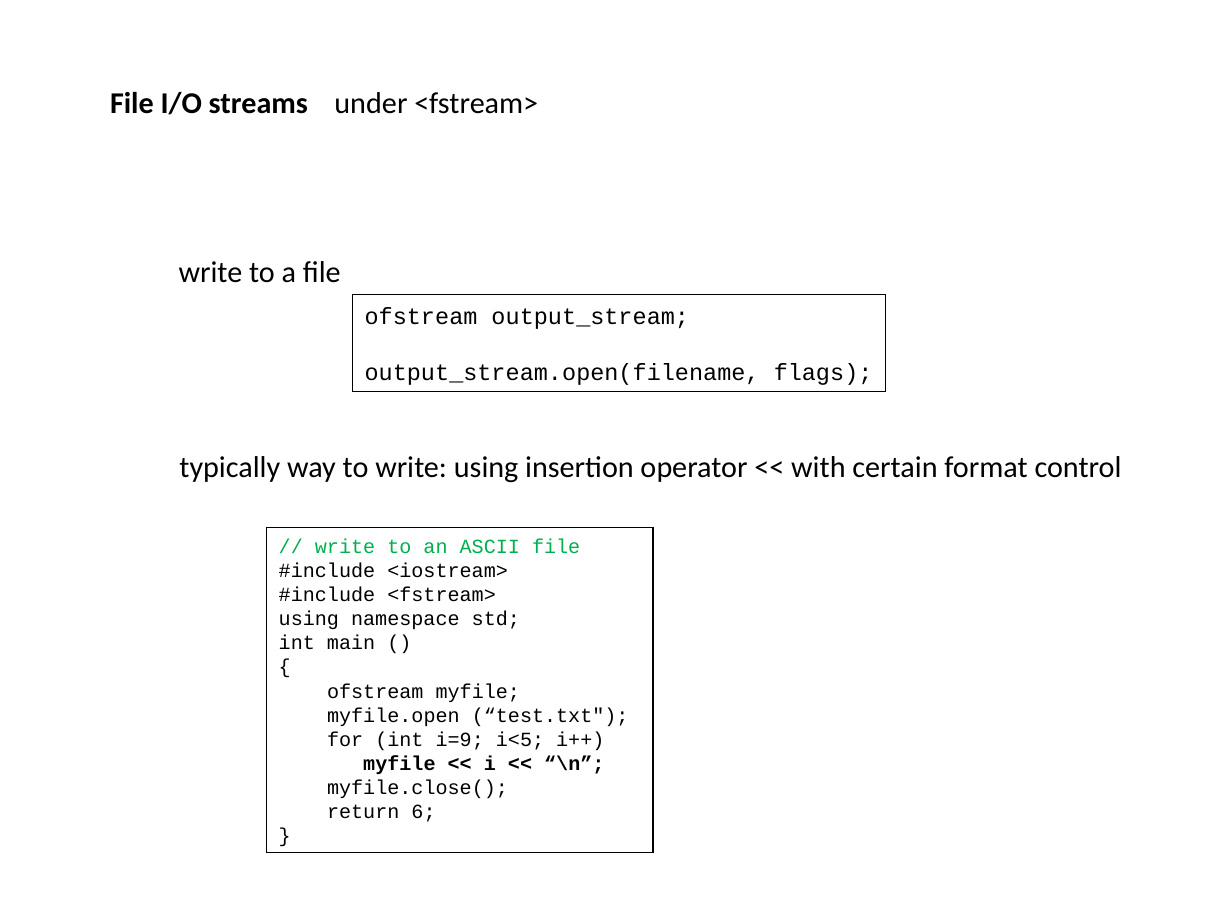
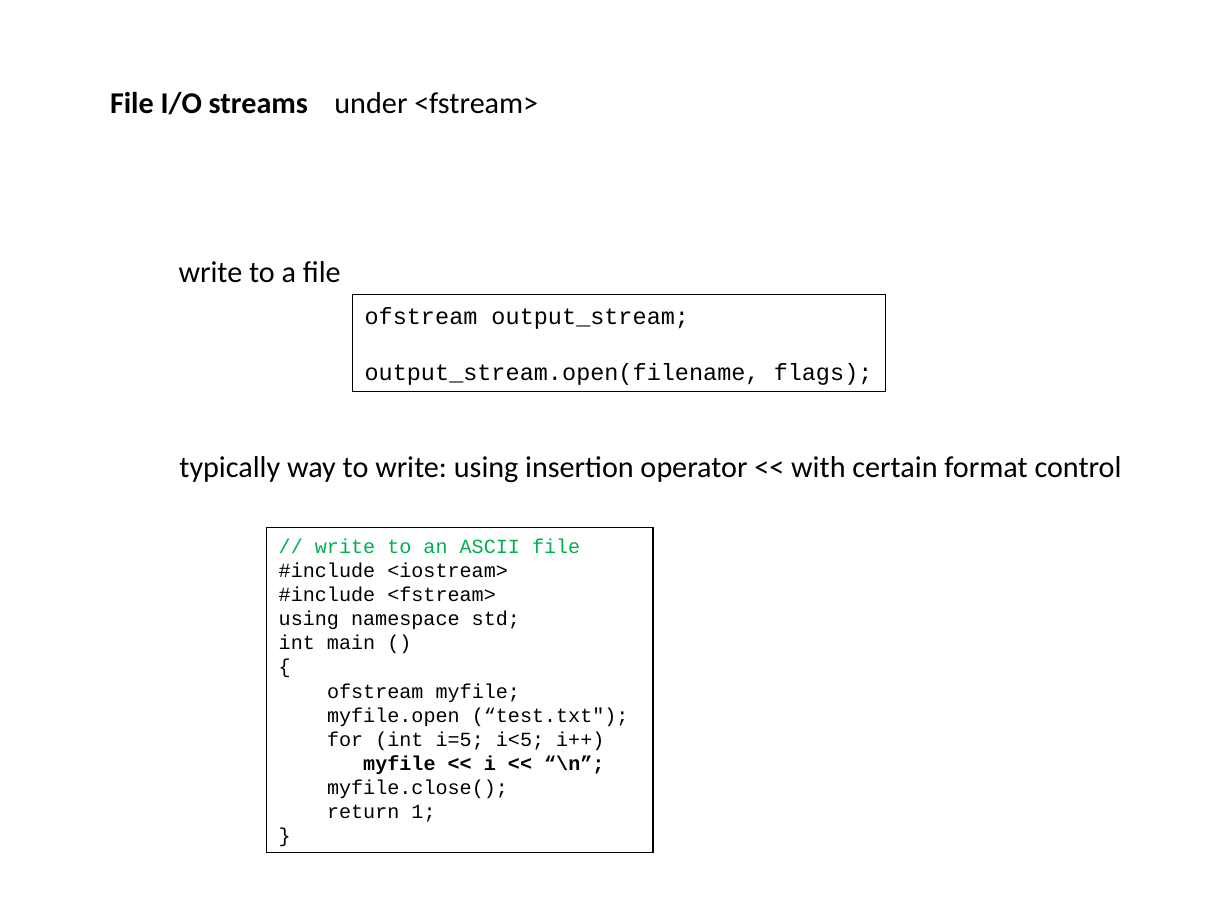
i=9: i=9 -> i=5 (460, 740)
6: 6 -> 1 (424, 812)
